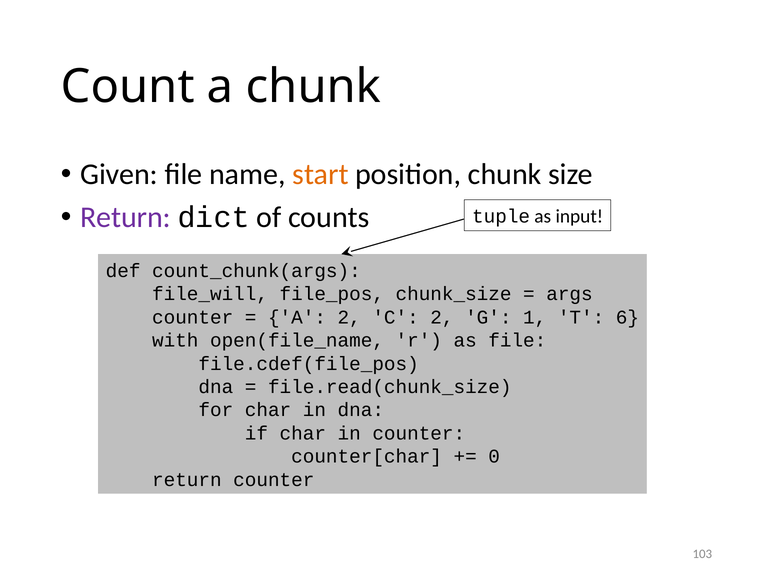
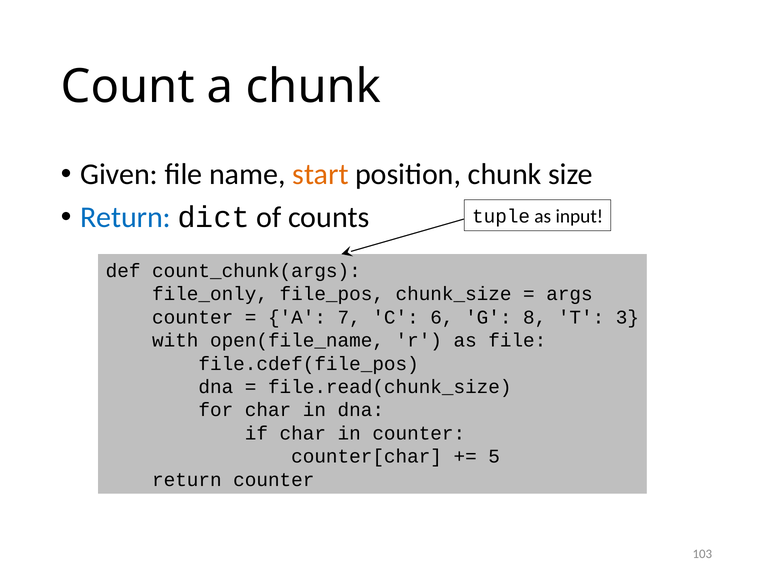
Return colour: purple -> blue (126, 217)
file_will: file_will -> file_only (210, 294)
A 2: 2 -> 7 (349, 317)
C 2: 2 -> 6 (442, 317)
1: 1 -> 8 (535, 317)
6: 6 -> 3 (627, 317)
0: 0 -> 5 (494, 456)
